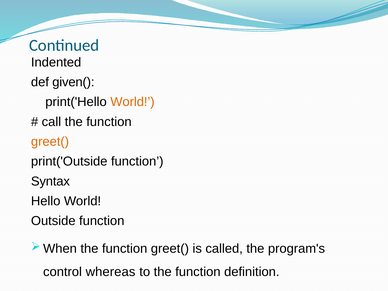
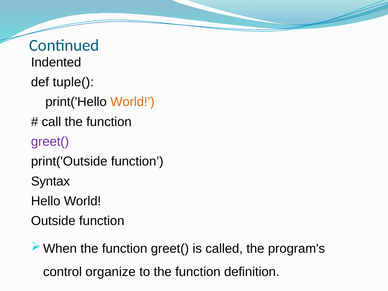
given(: given( -> tuple( (73, 82)
greet( colour: orange -> purple (50, 142)
whereas: whereas -> organize (111, 272)
